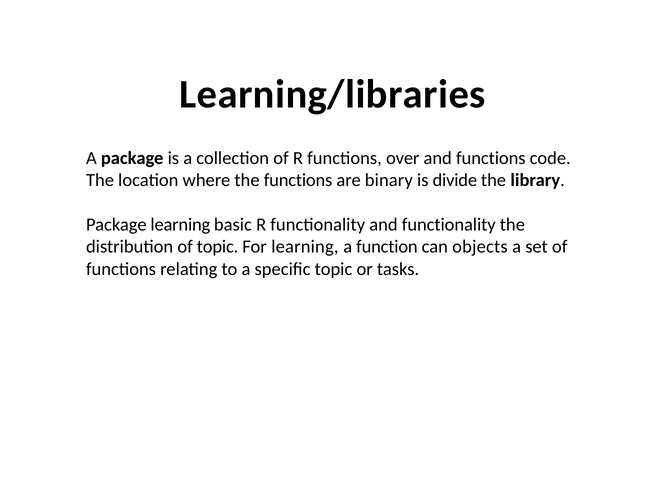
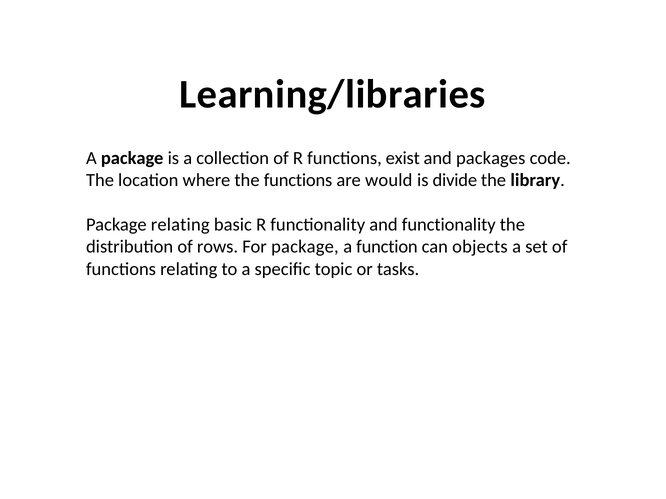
over: over -> exist (403, 158)
and functions: functions -> packages (491, 158)
binary: binary -> would (389, 180)
Package learning: learning -> relating (180, 225)
of topic: topic -> rows (218, 247)
For learning: learning -> package (305, 247)
